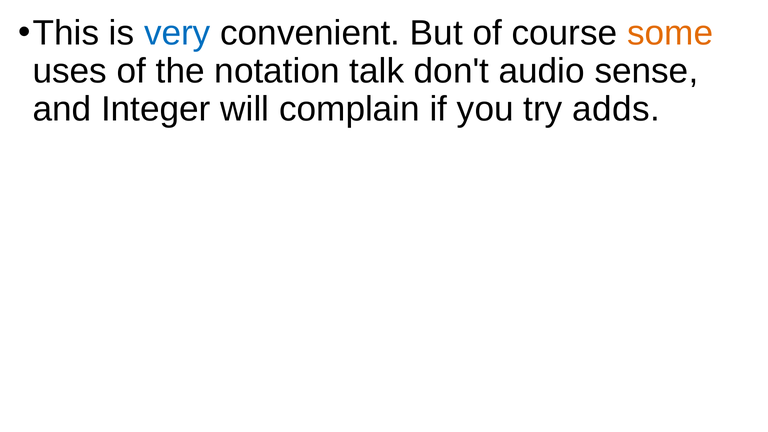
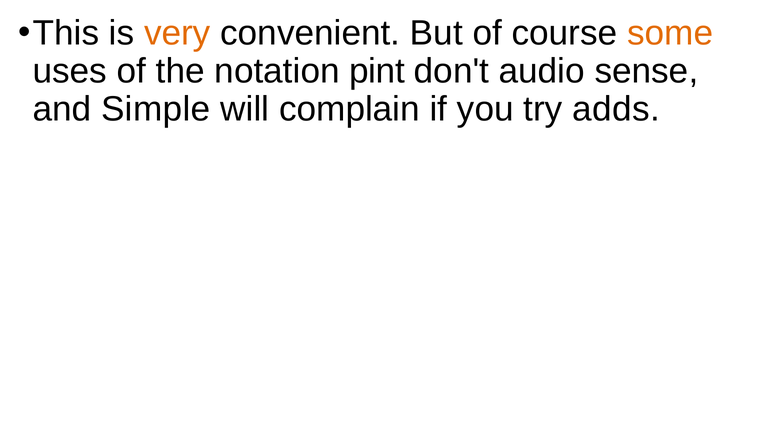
very colour: blue -> orange (177, 33)
talk: talk -> pint (377, 71)
Integer: Integer -> Simple (156, 109)
